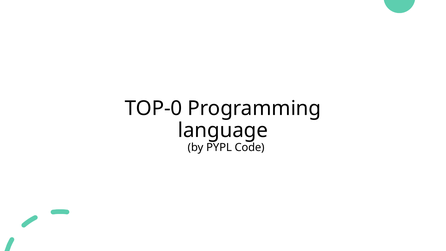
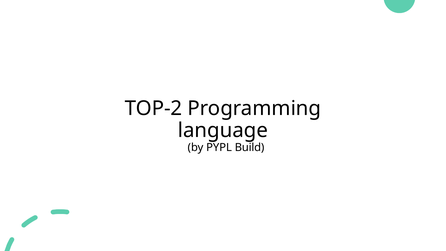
TOP-0: TOP-0 -> TOP-2 (154, 108)
Code: Code -> Build (250, 147)
